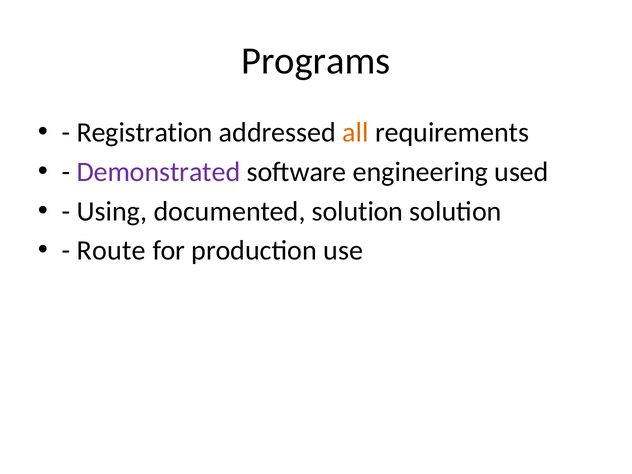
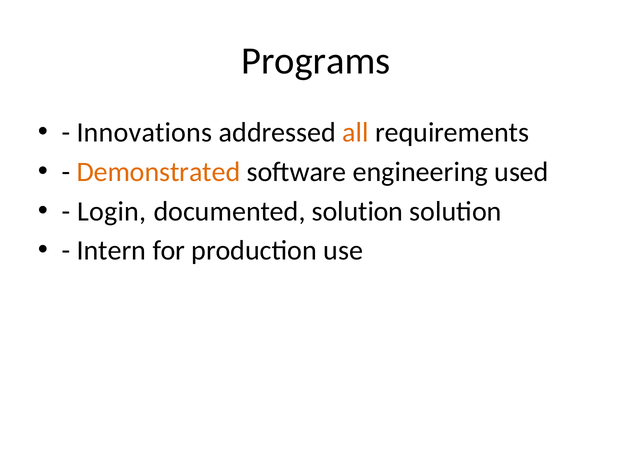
Registration: Registration -> Innovations (144, 133)
Demonstrated colour: purple -> orange (158, 172)
Using: Using -> Login (112, 211)
Route: Route -> Intern (111, 251)
